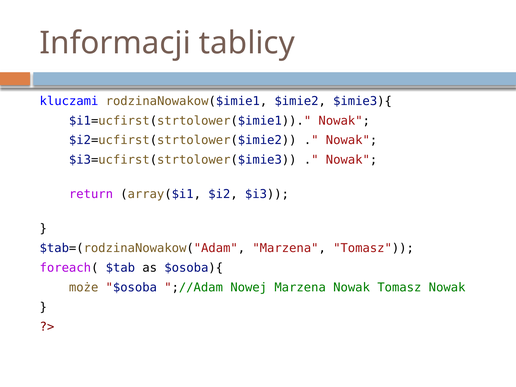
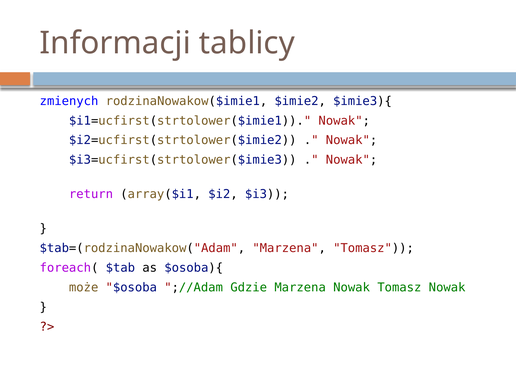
kluczami: kluczami -> zmienych (69, 101)
Nowej: Nowej -> Gdzie (249, 287)
